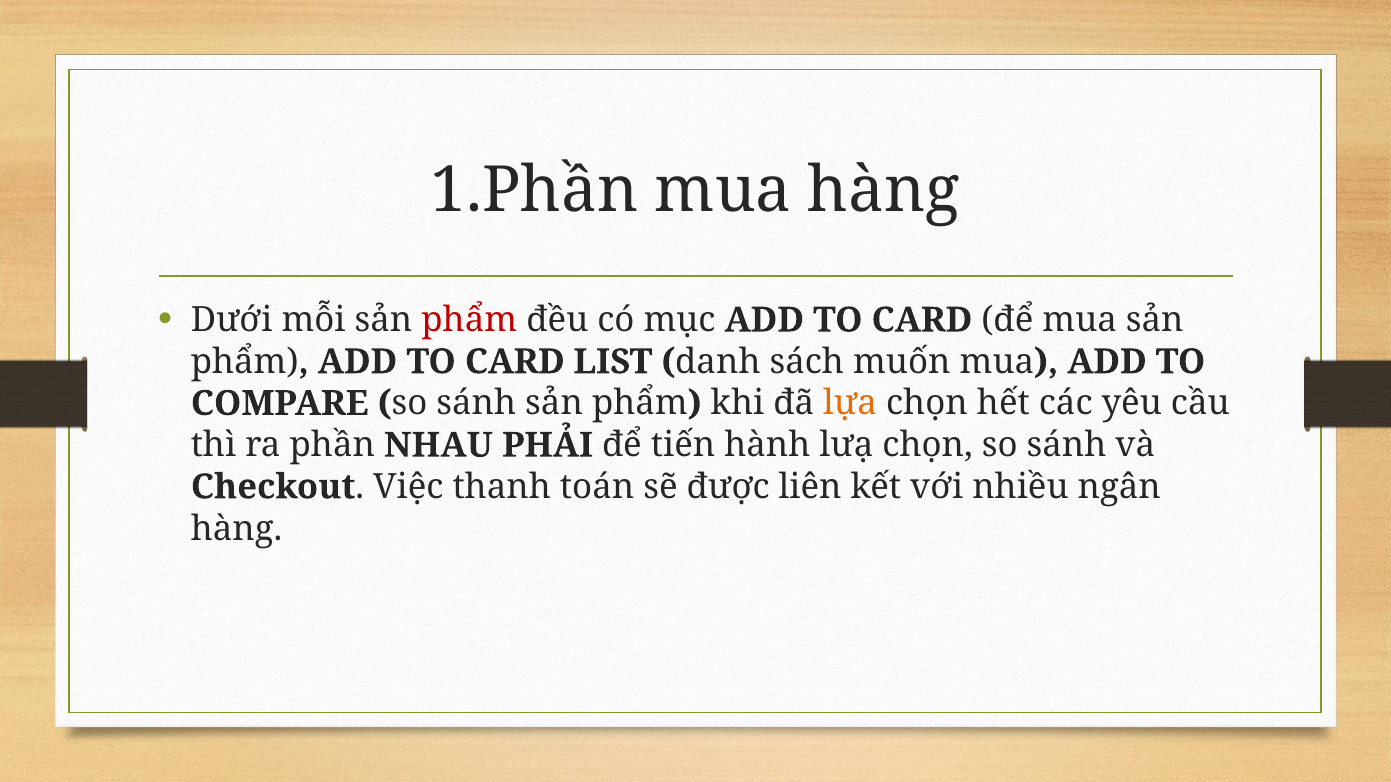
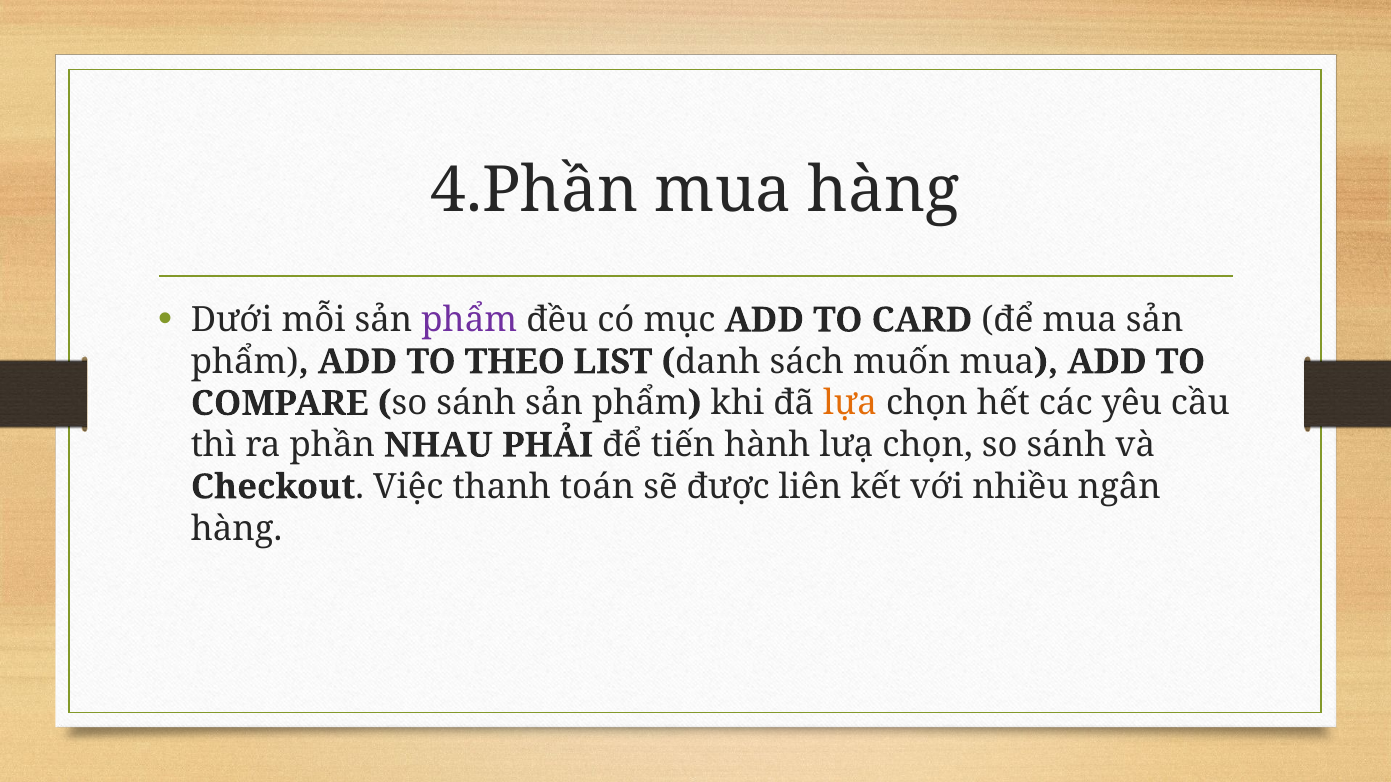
1.Phần: 1.Phần -> 4.Phần (534, 191)
phẩm colour: red -> purple (469, 320)
phẩm ADD TO CARD: CARD -> THEO (515, 362)
